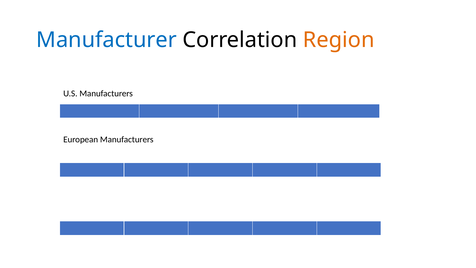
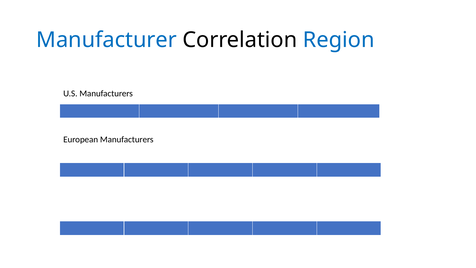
Region colour: orange -> blue (339, 40)
